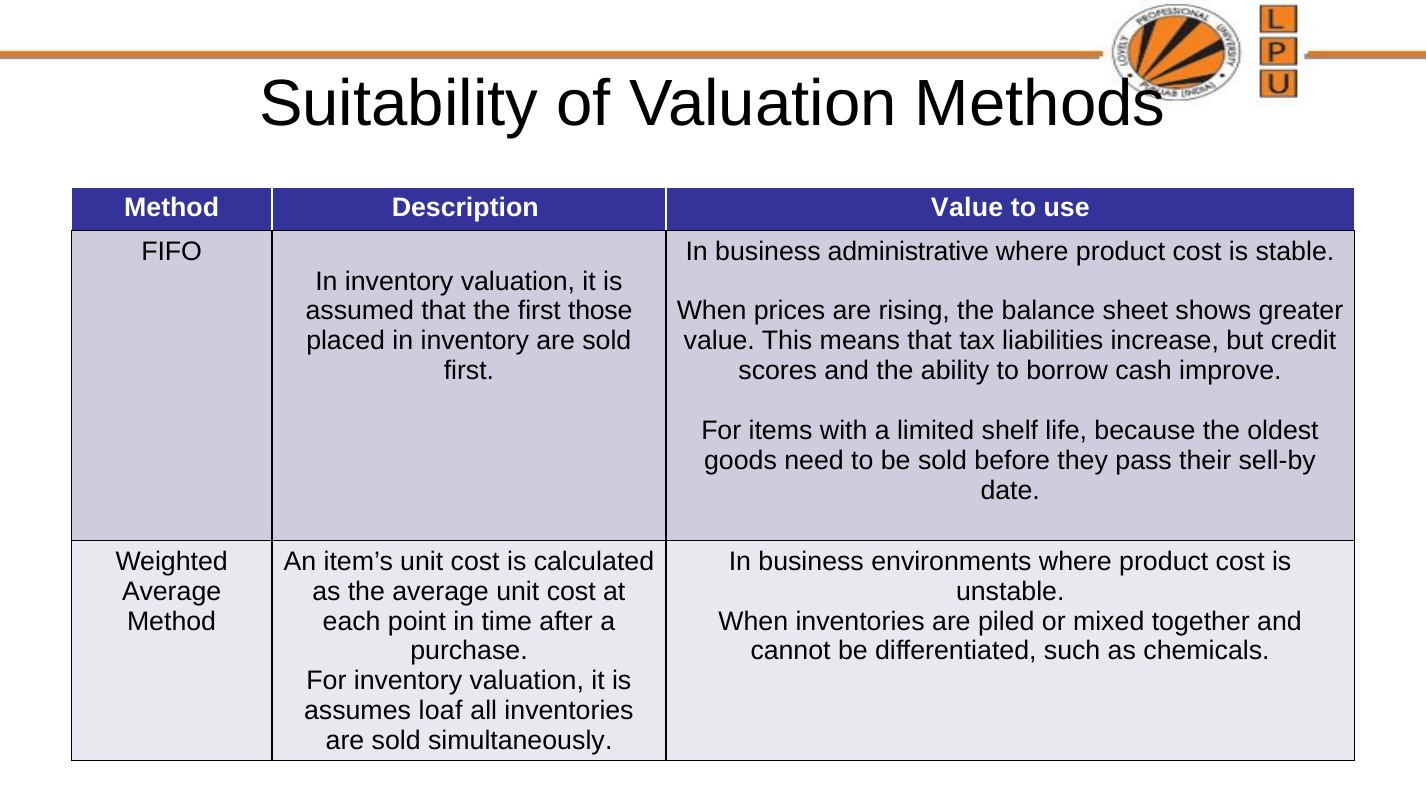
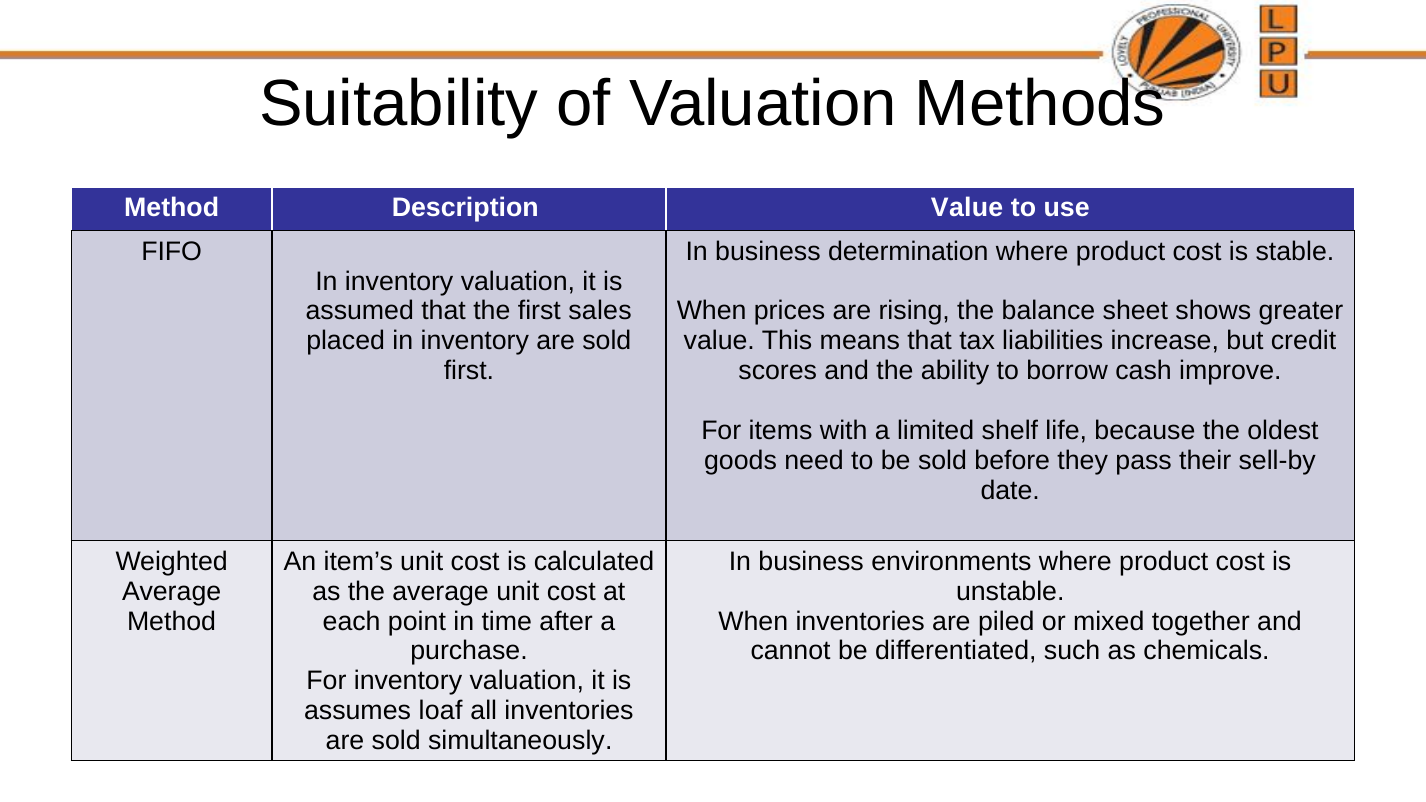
administrative: administrative -> determination (908, 251)
those: those -> sales (600, 311)
